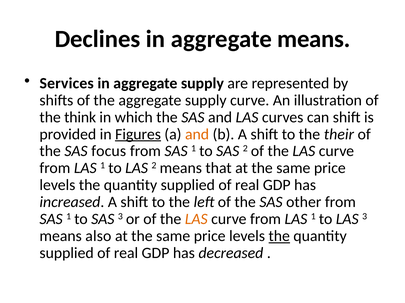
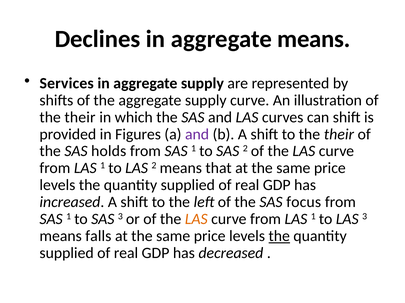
think: think -> their (80, 117)
Figures underline: present -> none (138, 134)
and colour: orange -> purple (197, 134)
focus: focus -> holds (109, 152)
other: other -> focus (304, 203)
also: also -> falls (98, 237)
